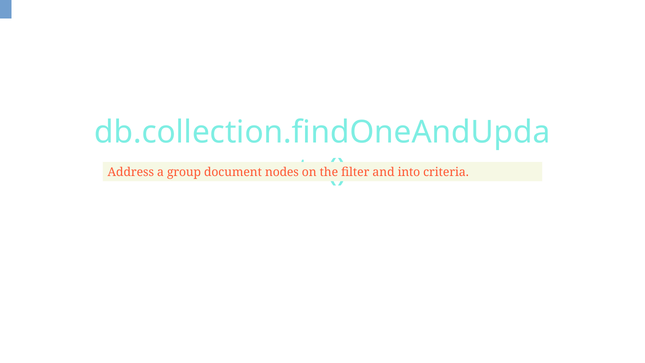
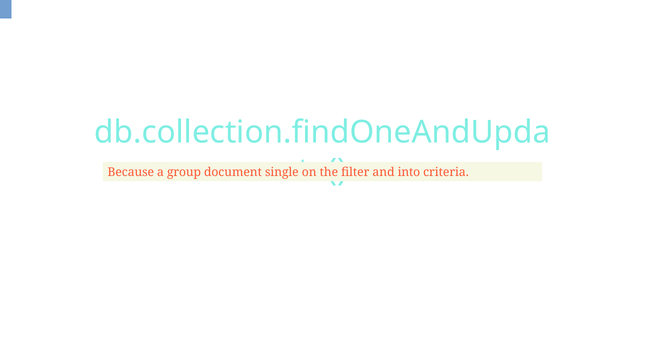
Address: Address -> Because (131, 172)
nodes: nodes -> single (282, 172)
